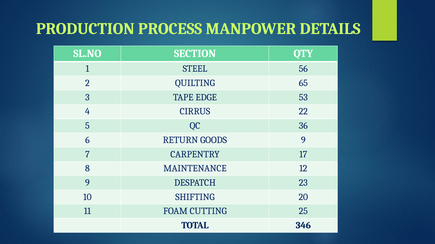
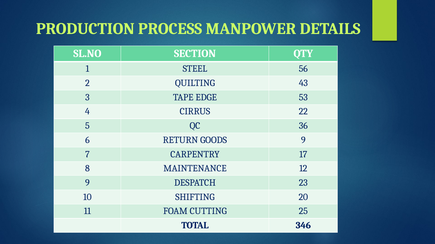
65: 65 -> 43 (303, 83)
